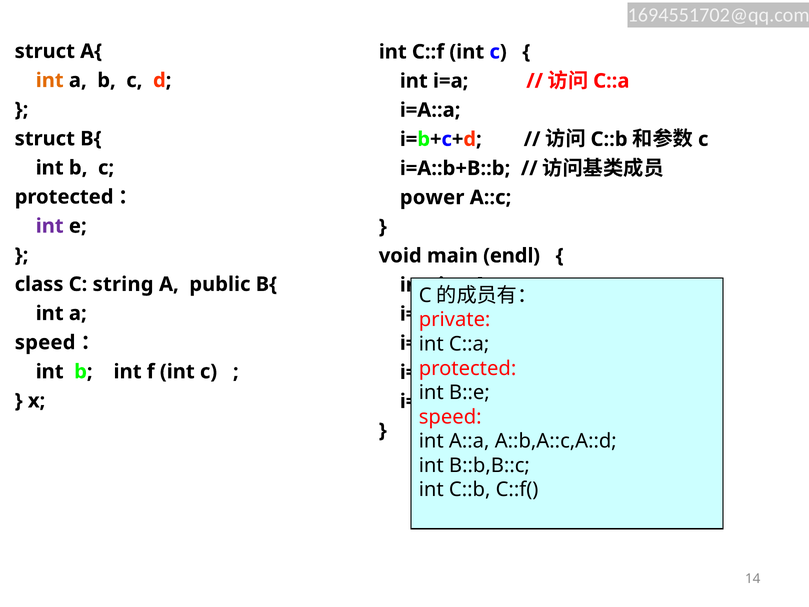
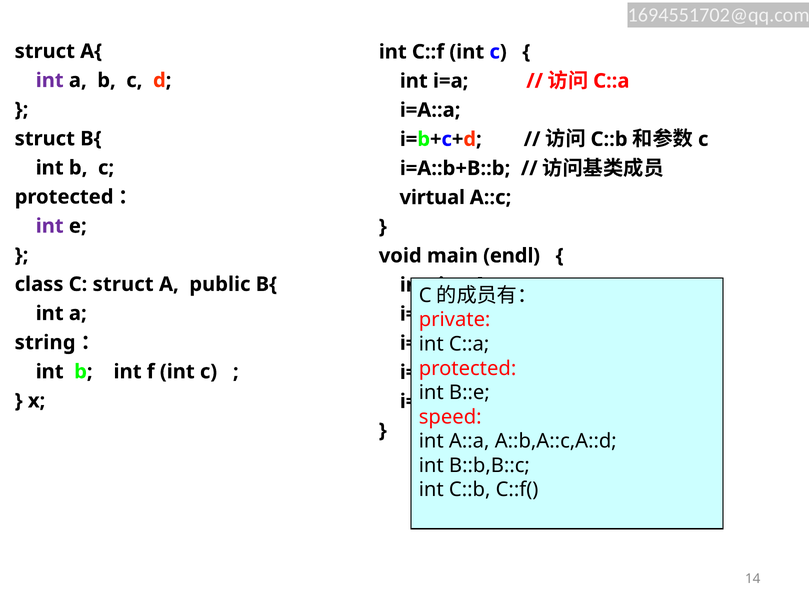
int colour: orange -> purple (50, 80)
power: power -> virtual (432, 197)
C string: string -> struct (123, 284)
speed: speed -> string (45, 342)
